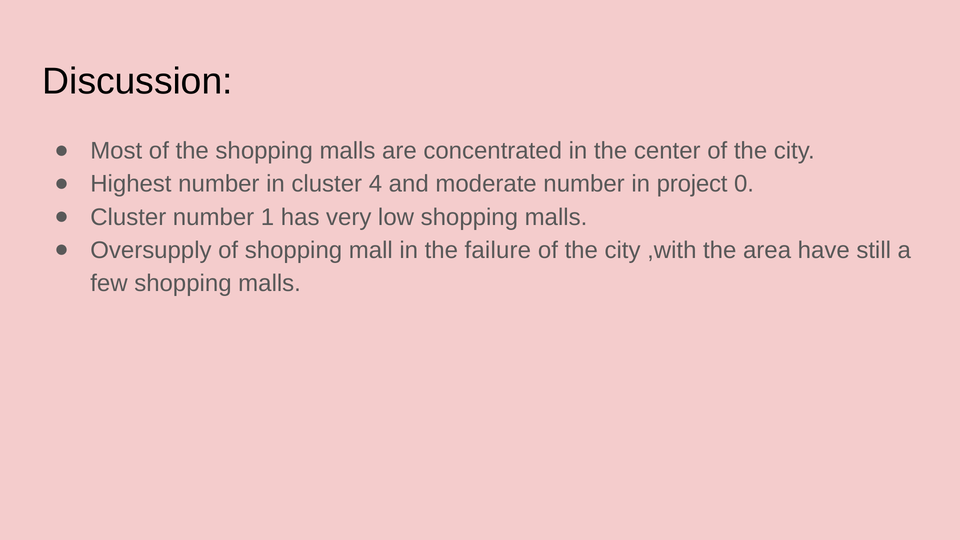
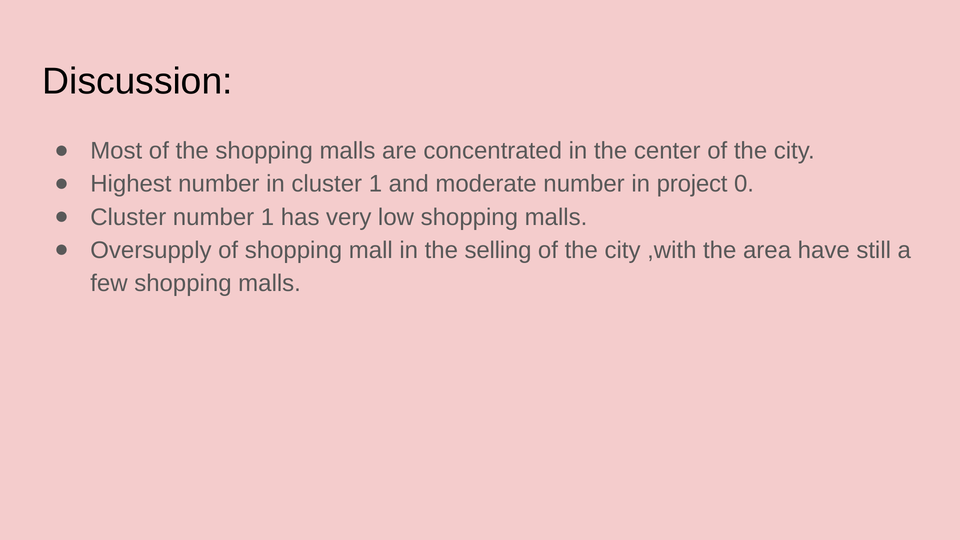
cluster 4: 4 -> 1 (375, 184)
failure: failure -> selling (498, 250)
